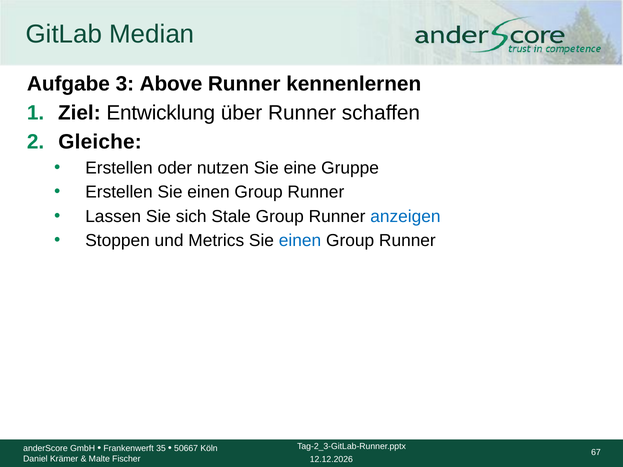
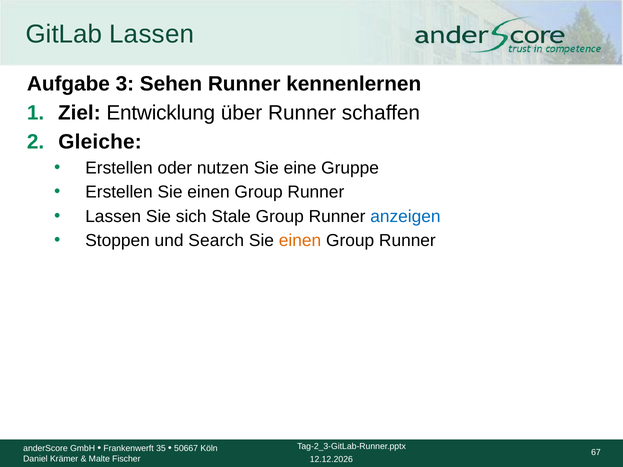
GitLab Median: Median -> Lassen (152, 34)
Above: Above -> Sehen (171, 84)
Metrics: Metrics -> Search (216, 241)
einen colour: blue -> orange (300, 241)
